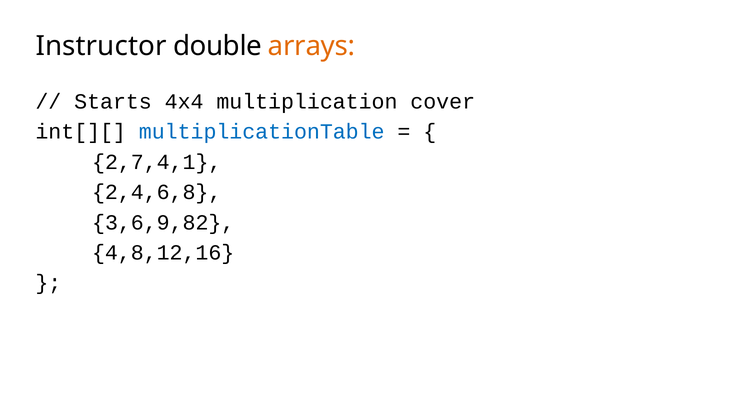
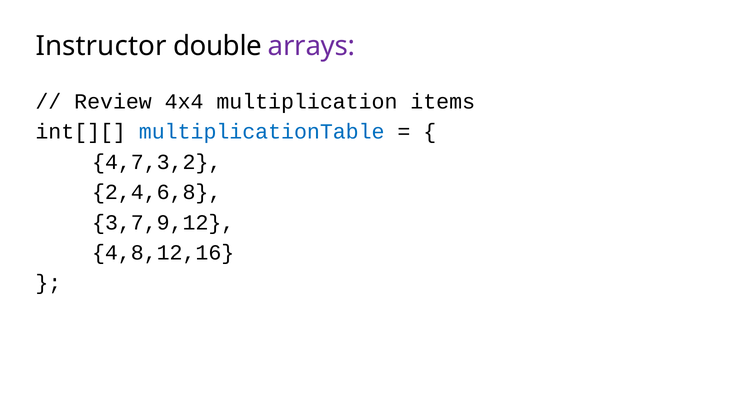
arrays colour: orange -> purple (312, 46)
Starts: Starts -> Review (113, 102)
cover: cover -> items (443, 102)
2,7,4,1: 2,7,4,1 -> 4,7,3,2 (157, 162)
3,6,9,82: 3,6,9,82 -> 3,7,9,12 (163, 223)
